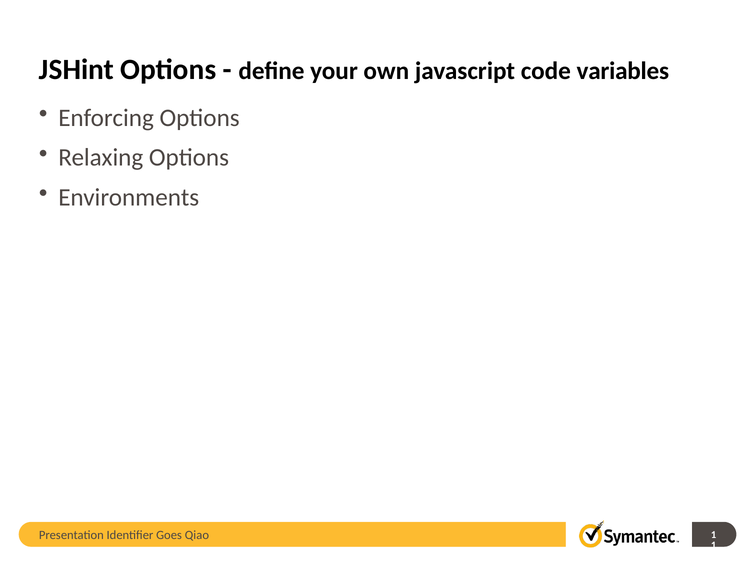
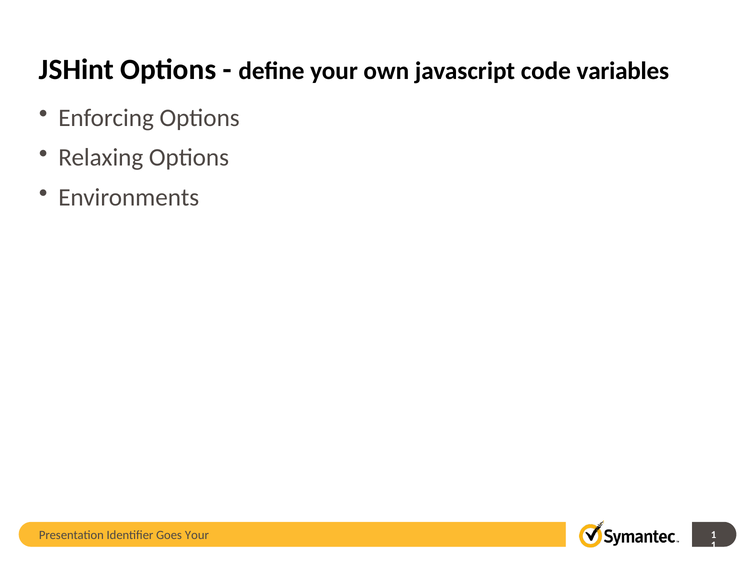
Goes Qiao: Qiao -> Your (197, 535)
